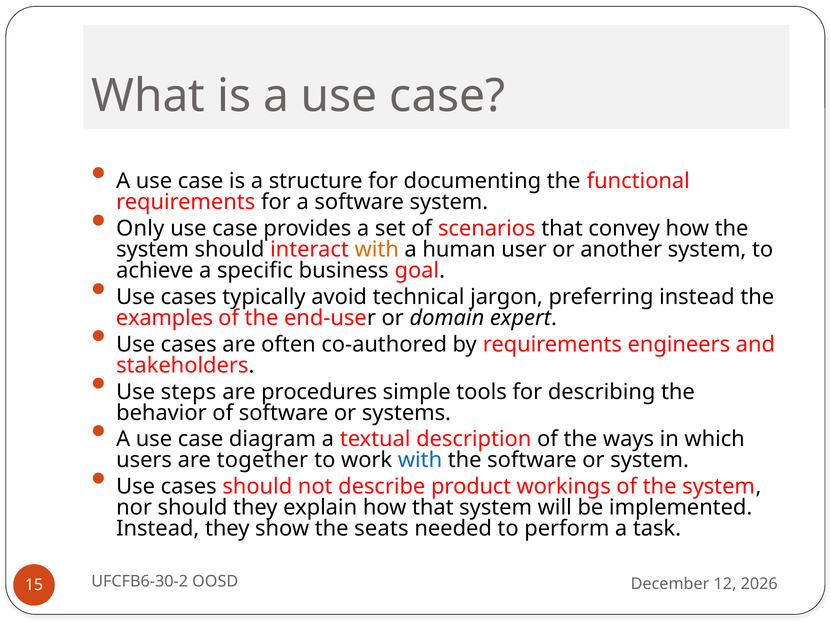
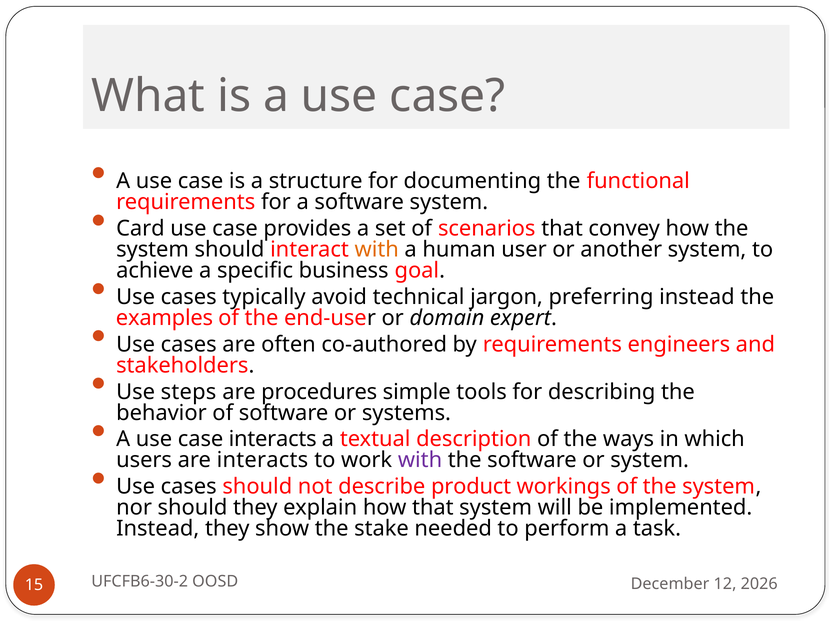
Only: Only -> Card (140, 229)
case diagram: diagram -> interacts (273, 439)
are together: together -> interacts (262, 460)
with colour: blue -> purple (420, 460)
seats: seats -> stake (382, 529)
